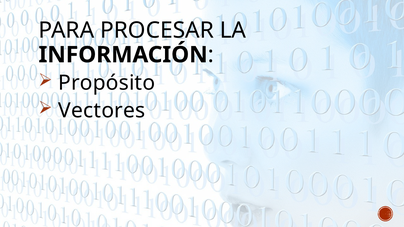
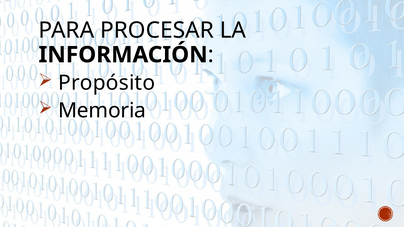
Vectores: Vectores -> Memoria (102, 111)
